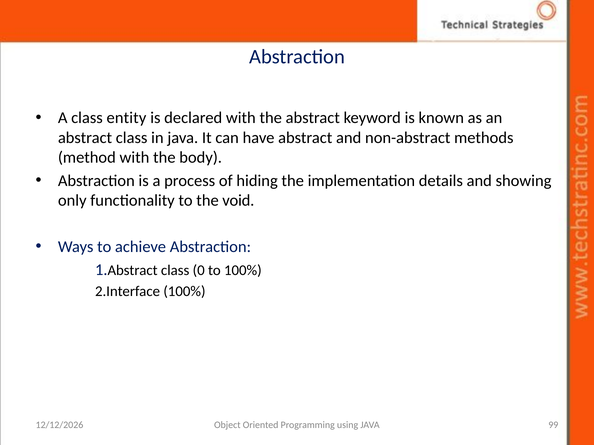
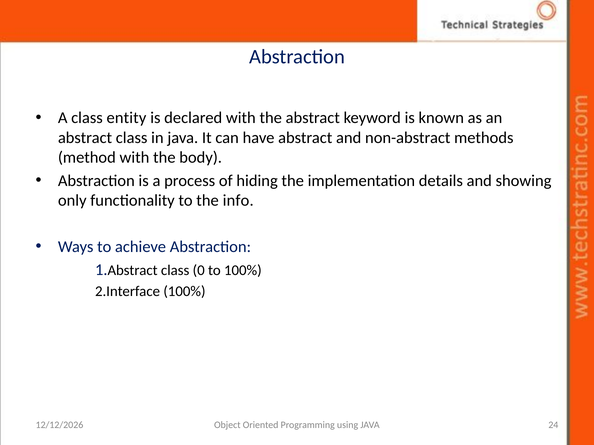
void: void -> info (238, 201)
99: 99 -> 24 (553, 425)
